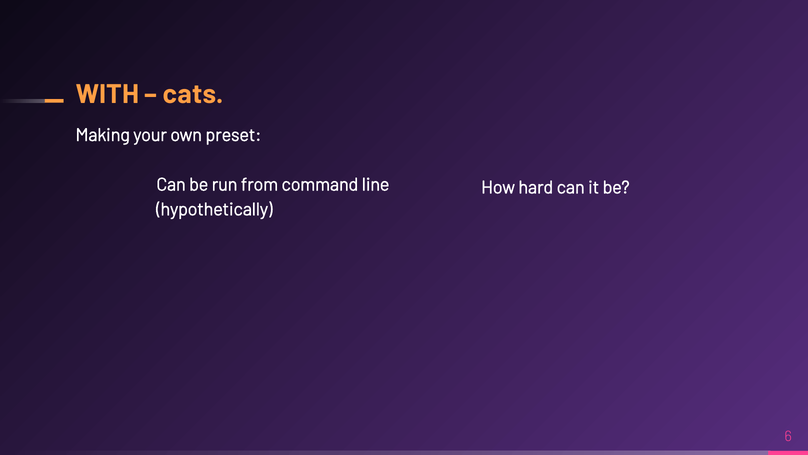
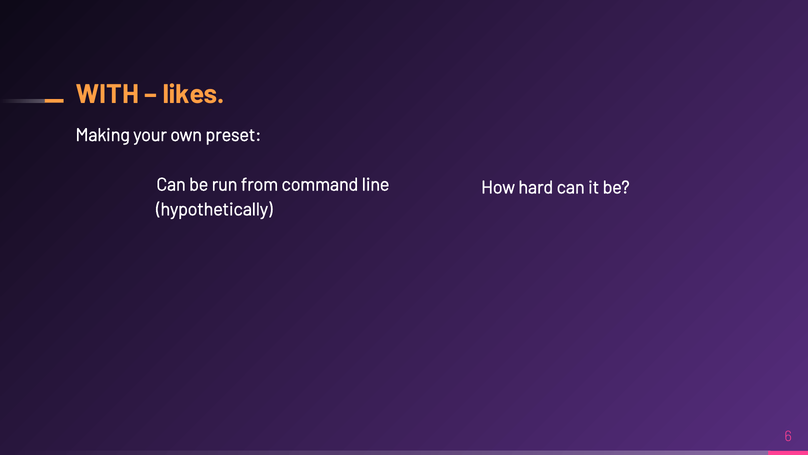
cats: cats -> likes (194, 94)
